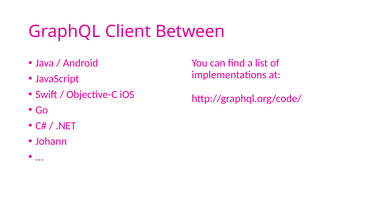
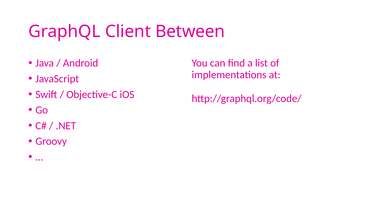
Johann: Johann -> Groovy (51, 141)
